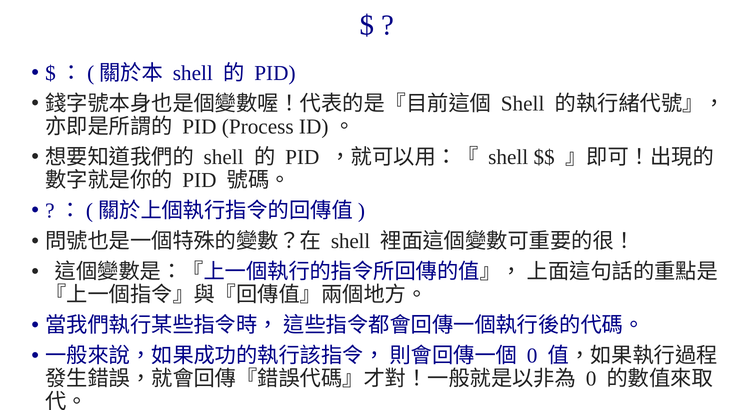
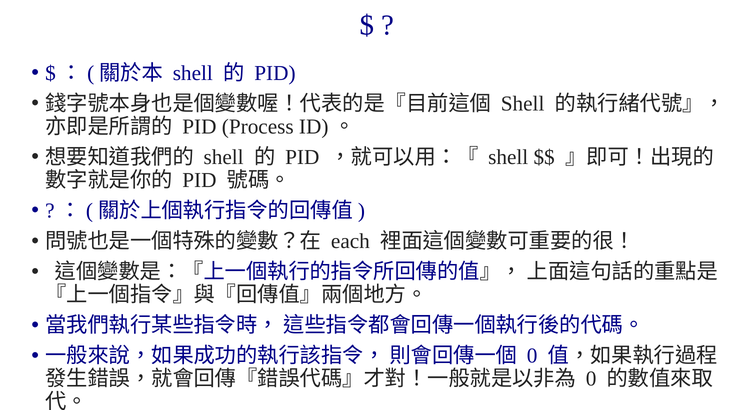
shell: shell -> each (350, 241)
